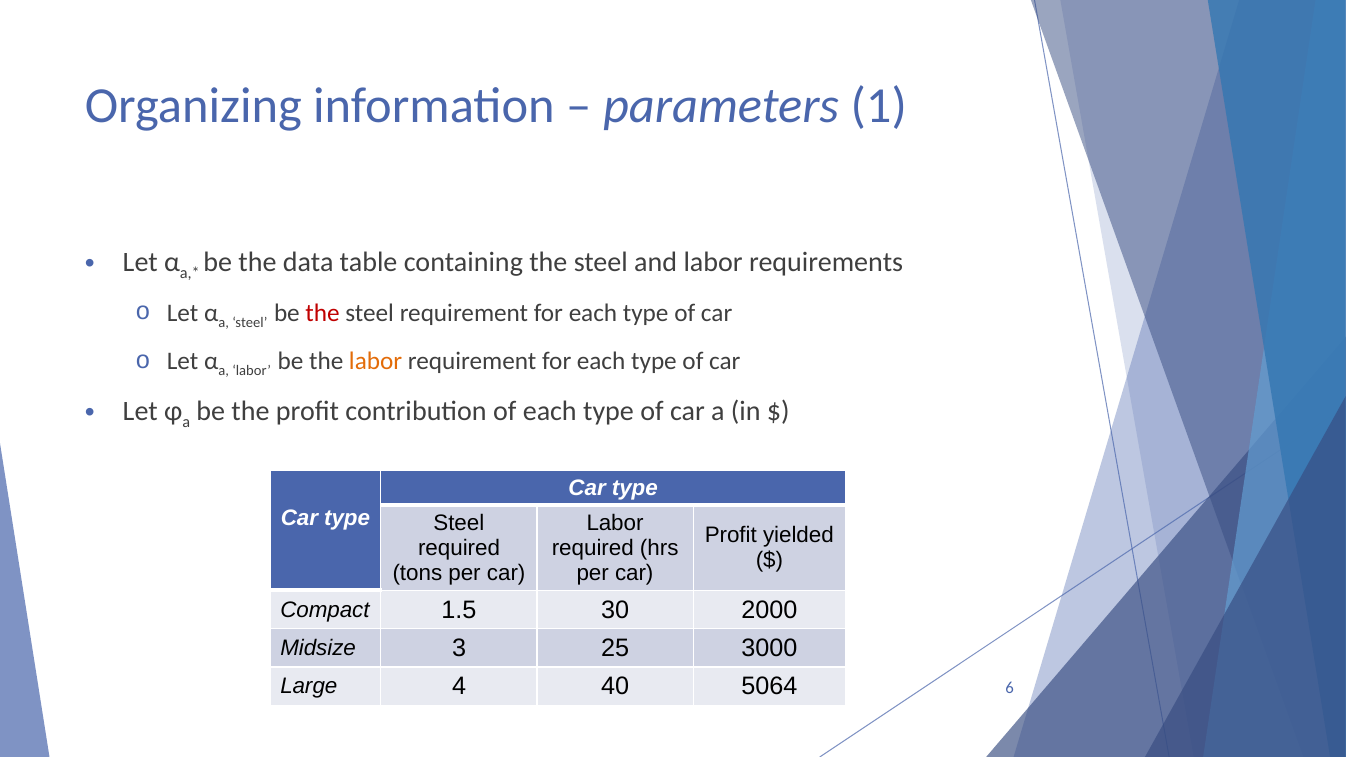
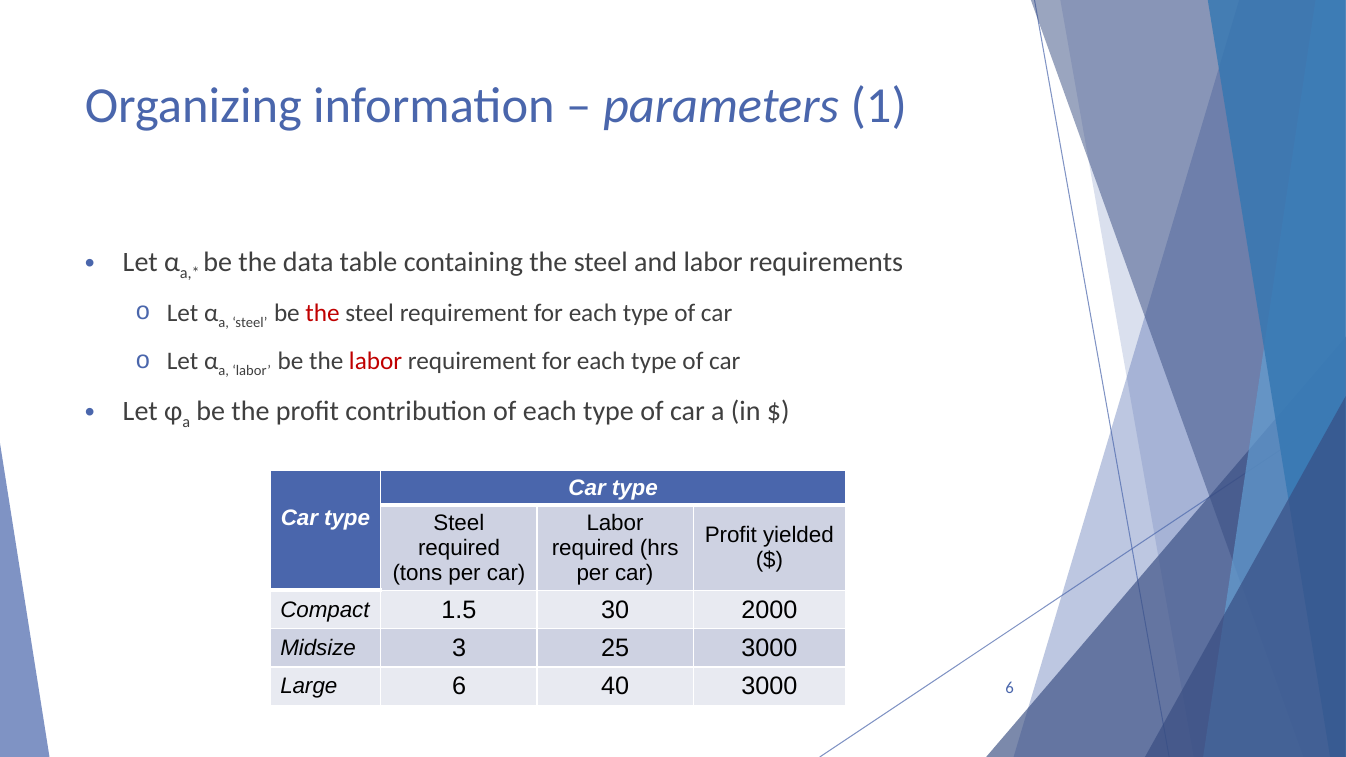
labor colour: orange -> red (376, 361)
Large 4: 4 -> 6 (459, 687)
40 5064: 5064 -> 3000 (769, 687)
